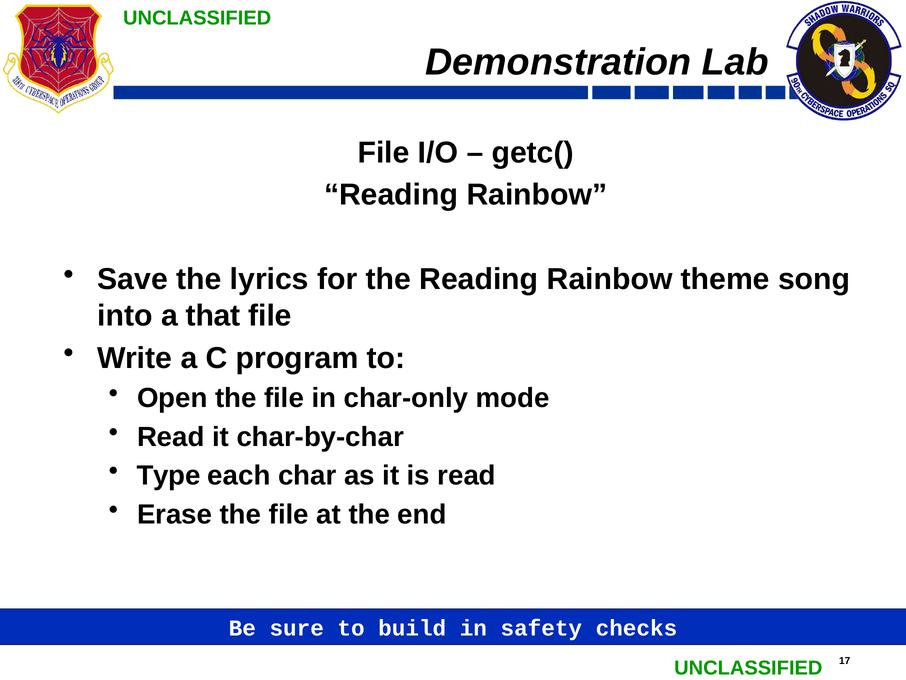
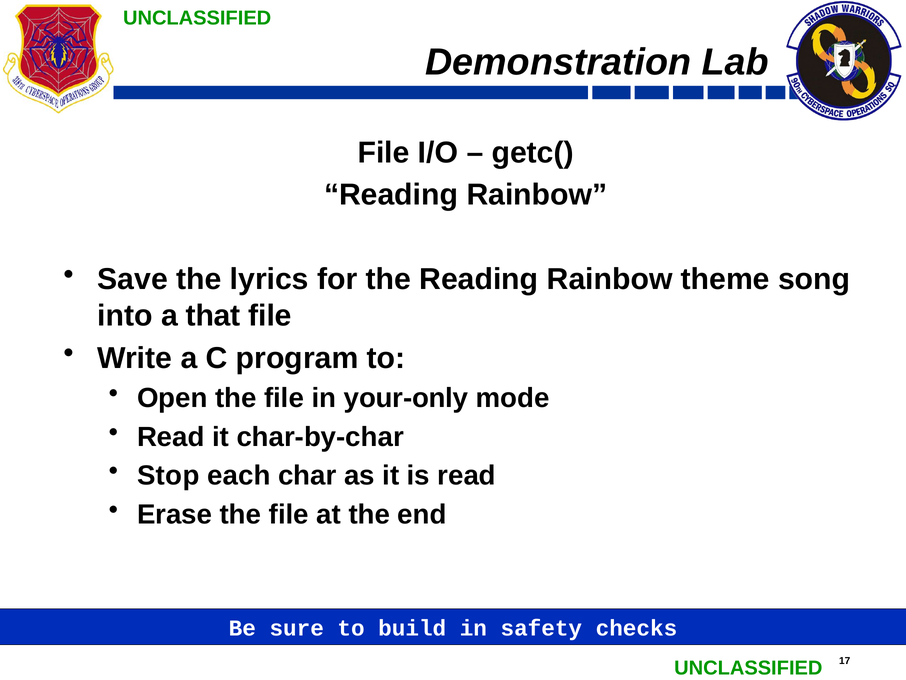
char-only: char-only -> your-only (406, 398)
Type: Type -> Stop (168, 475)
